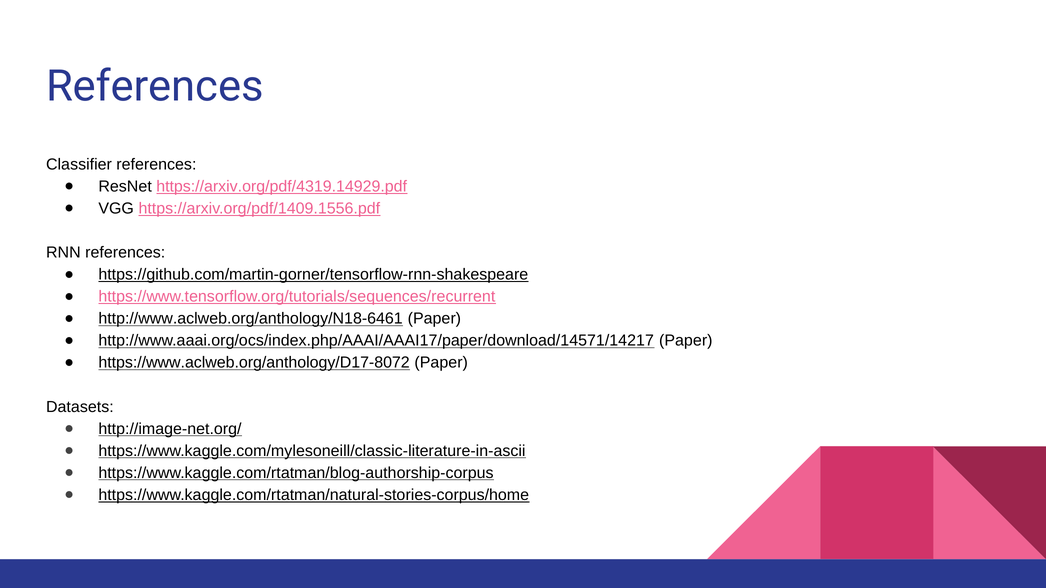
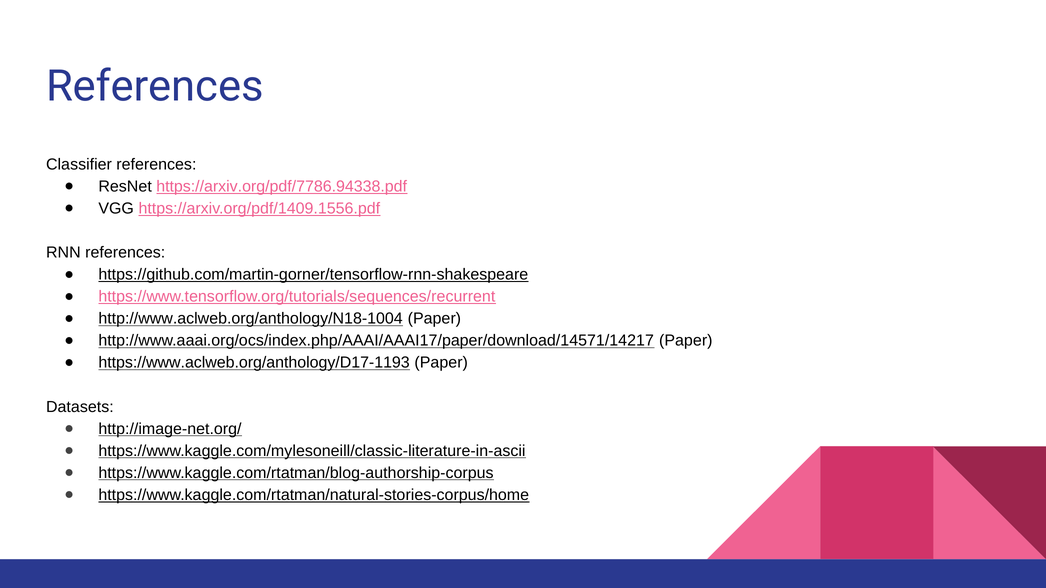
https://arxiv.org/pdf/4319.14929.pdf: https://arxiv.org/pdf/4319.14929.pdf -> https://arxiv.org/pdf/7786.94338.pdf (282, 187)
http://www.aclweb.org/anthology/N18-6461: http://www.aclweb.org/anthology/N18-6461 -> http://www.aclweb.org/anthology/N18-1004 (251, 319)
https://www.aclweb.org/anthology/D17-8072: https://www.aclweb.org/anthology/D17-8072 -> https://www.aclweb.org/anthology/D17-1193 (254, 363)
